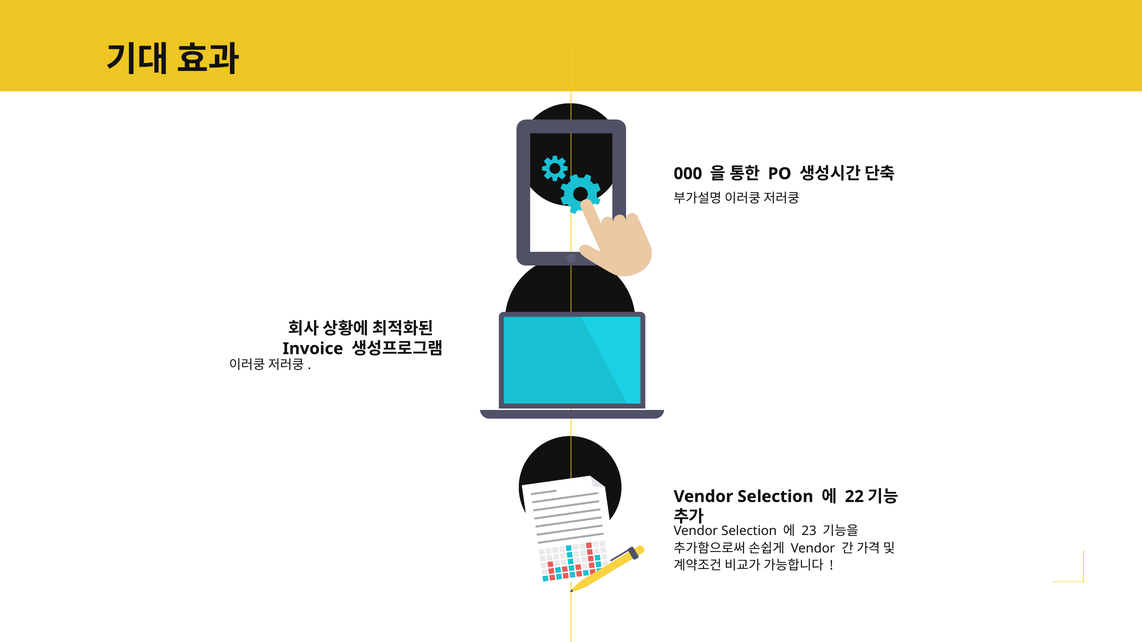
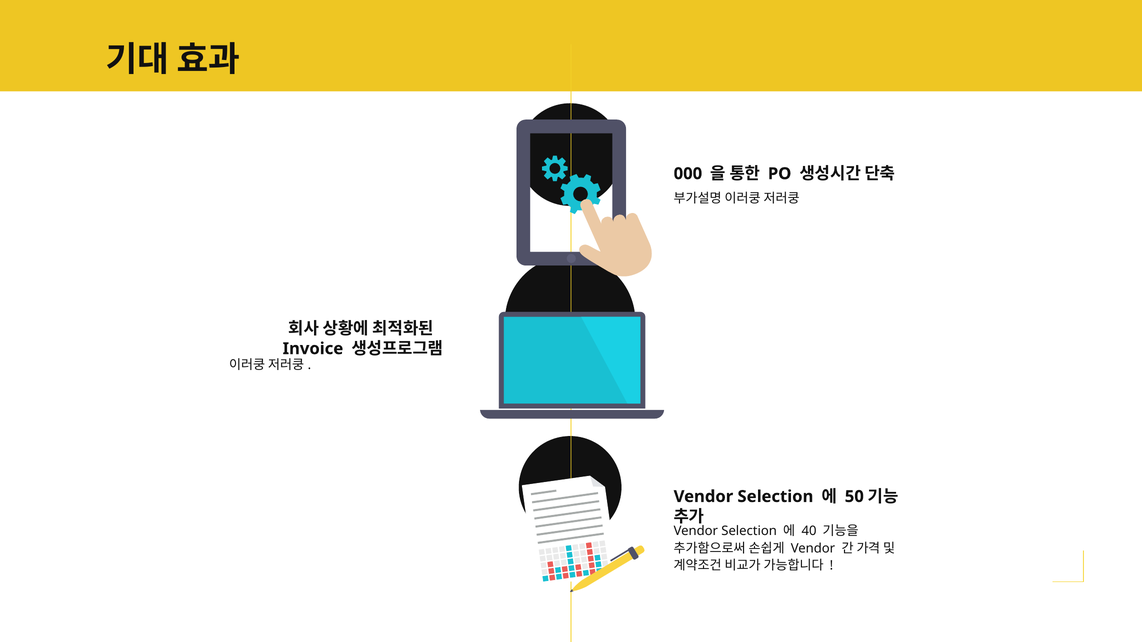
22: 22 -> 50 (854, 497)
23: 23 -> 40 (809, 531)
